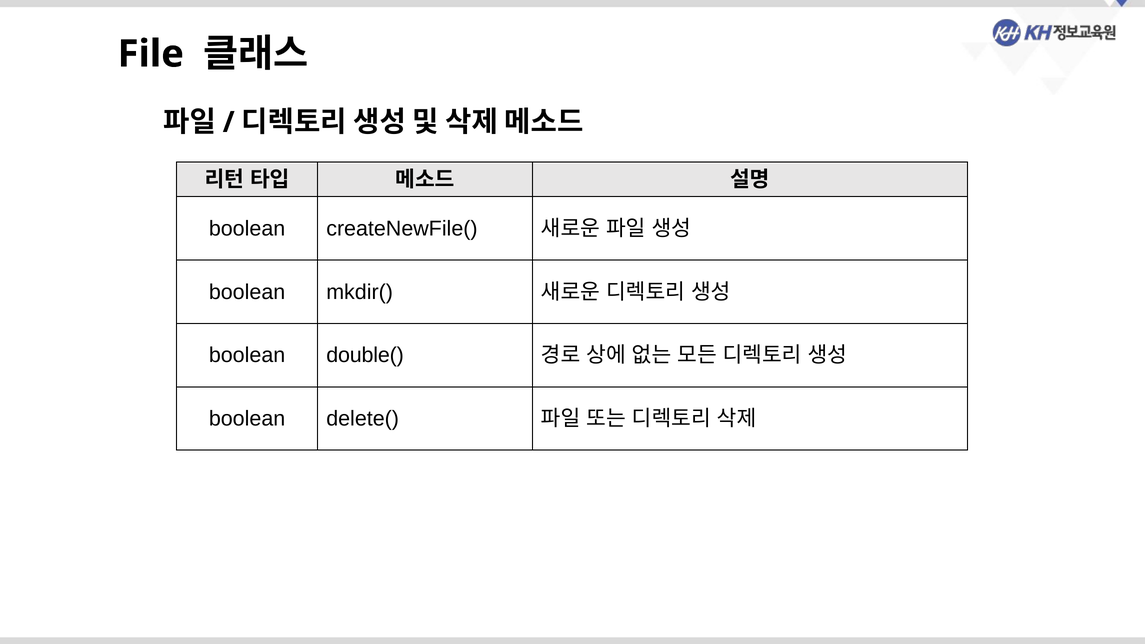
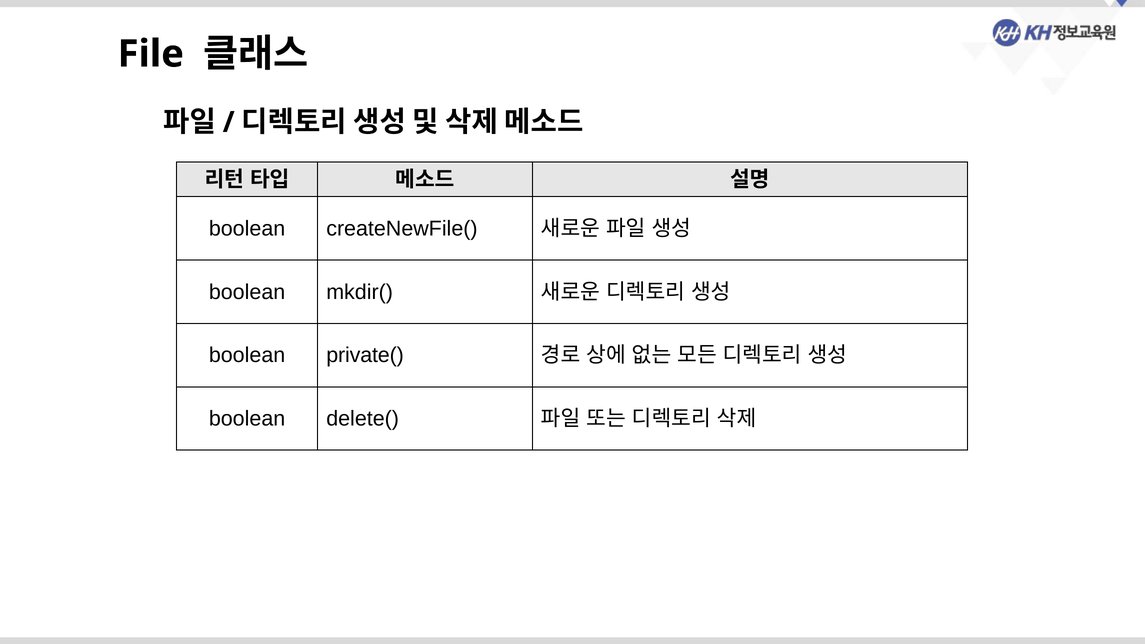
double(: double( -> private( (365, 355)
